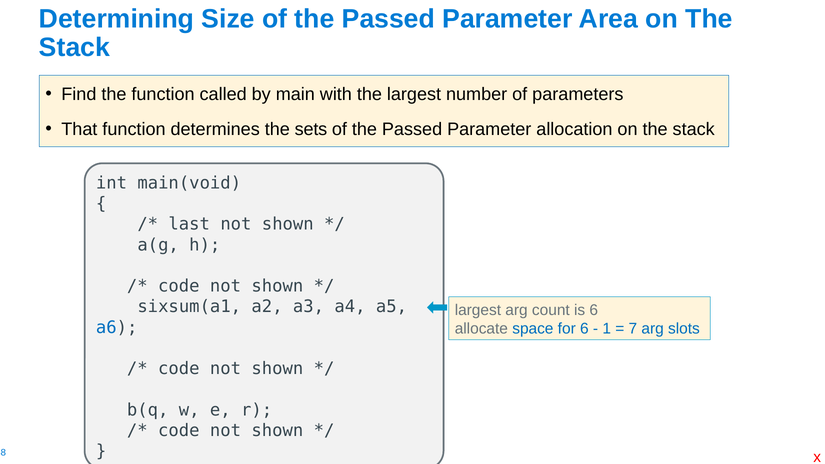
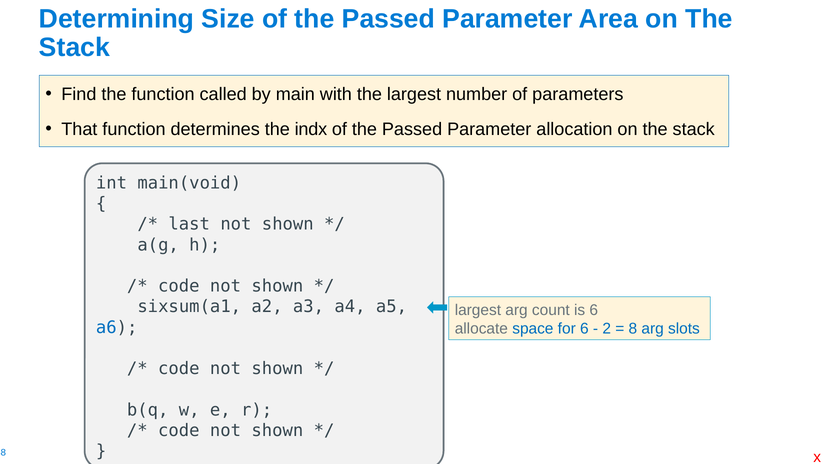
sets: sets -> indx (311, 129)
1: 1 -> 2 (607, 329)
7: 7 -> 8 (633, 329)
